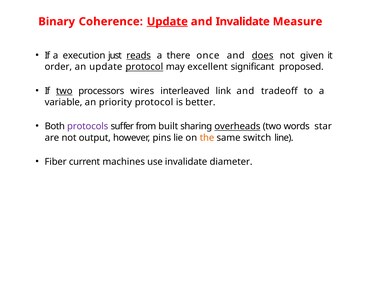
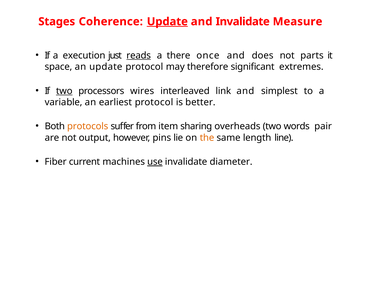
Binary: Binary -> Stages (57, 22)
does underline: present -> none (263, 56)
given: given -> parts (312, 56)
order: order -> space (58, 67)
protocol underline: present -> none (144, 67)
excellent: excellent -> therefore (208, 67)
proposed: proposed -> extremes (301, 67)
tradeoff: tradeoff -> simplest (279, 91)
priority: priority -> earliest (115, 102)
protocols colour: purple -> orange (88, 126)
built: built -> item (168, 126)
overheads underline: present -> none (237, 126)
star: star -> pair (323, 126)
switch: switch -> length (257, 138)
use underline: none -> present (155, 162)
